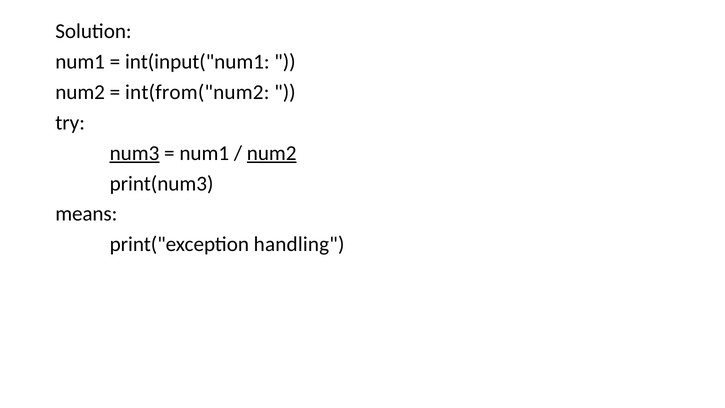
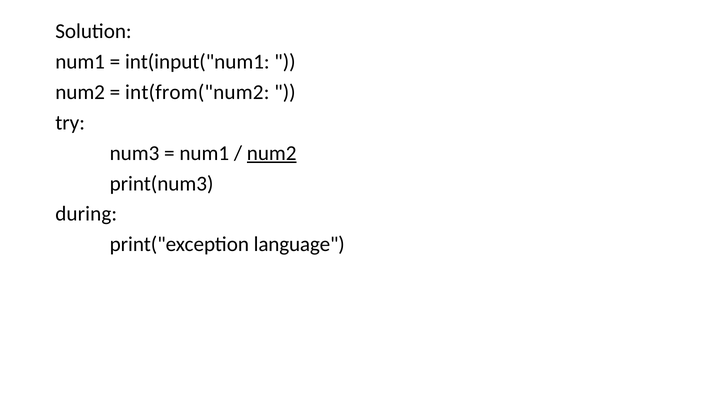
num3 underline: present -> none (134, 153)
means: means -> during (86, 214)
handling: handling -> language (299, 244)
